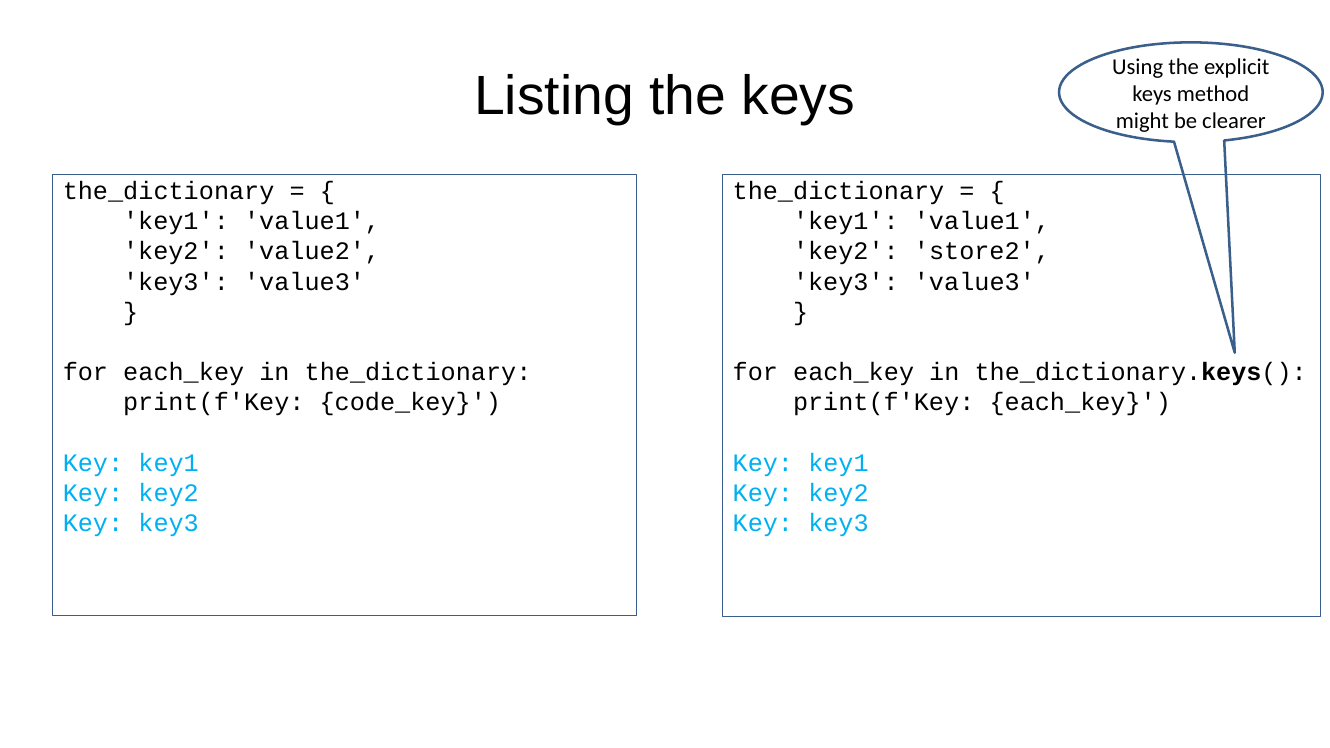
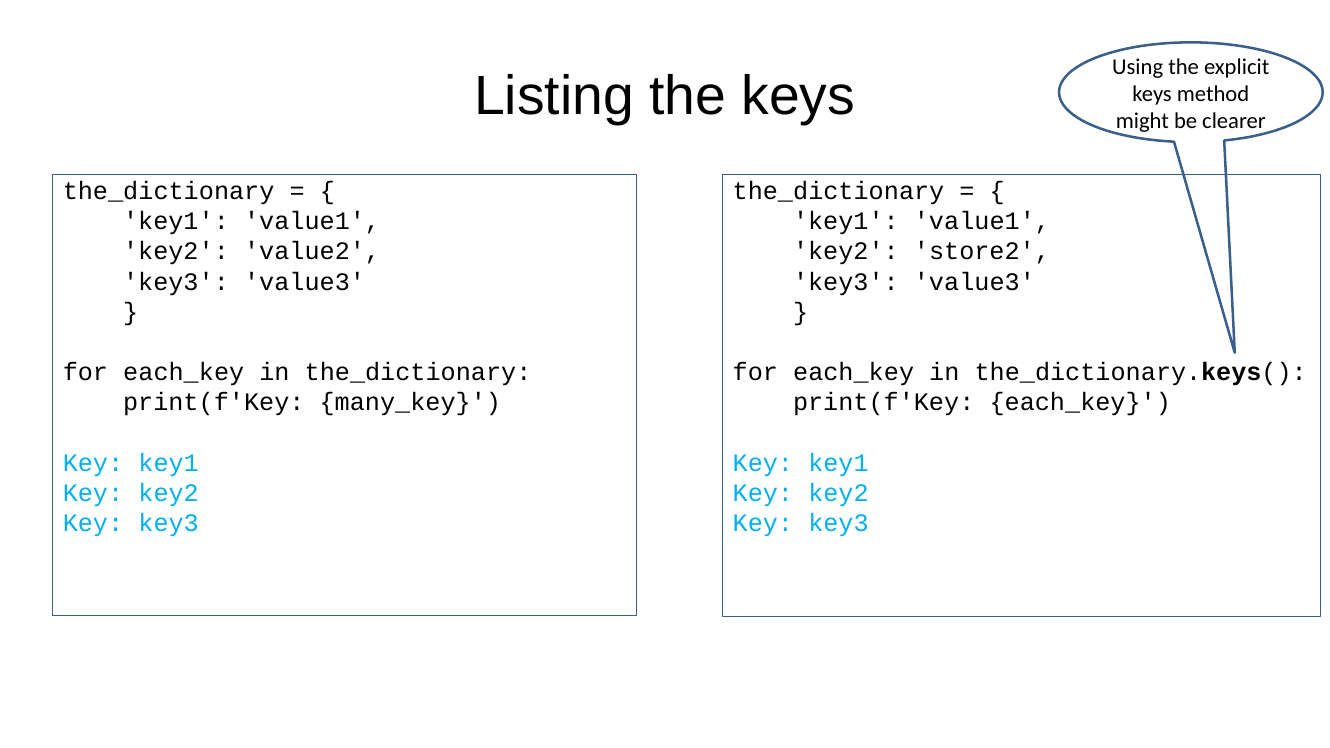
code_key: code_key -> many_key (410, 403)
